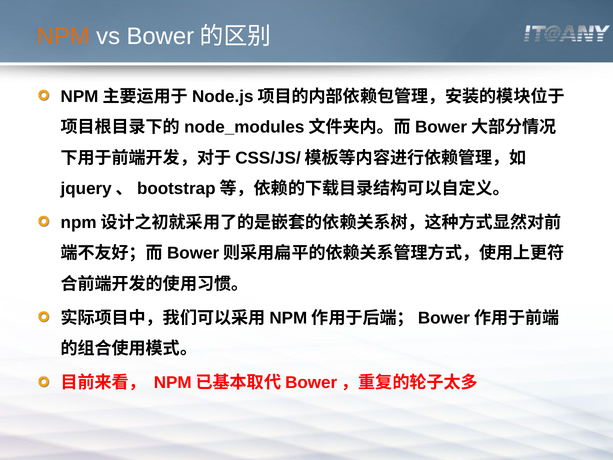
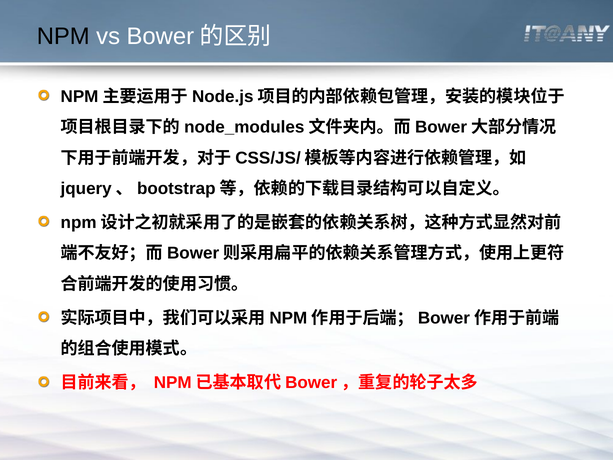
NPM colour: orange -> black (63, 36)
